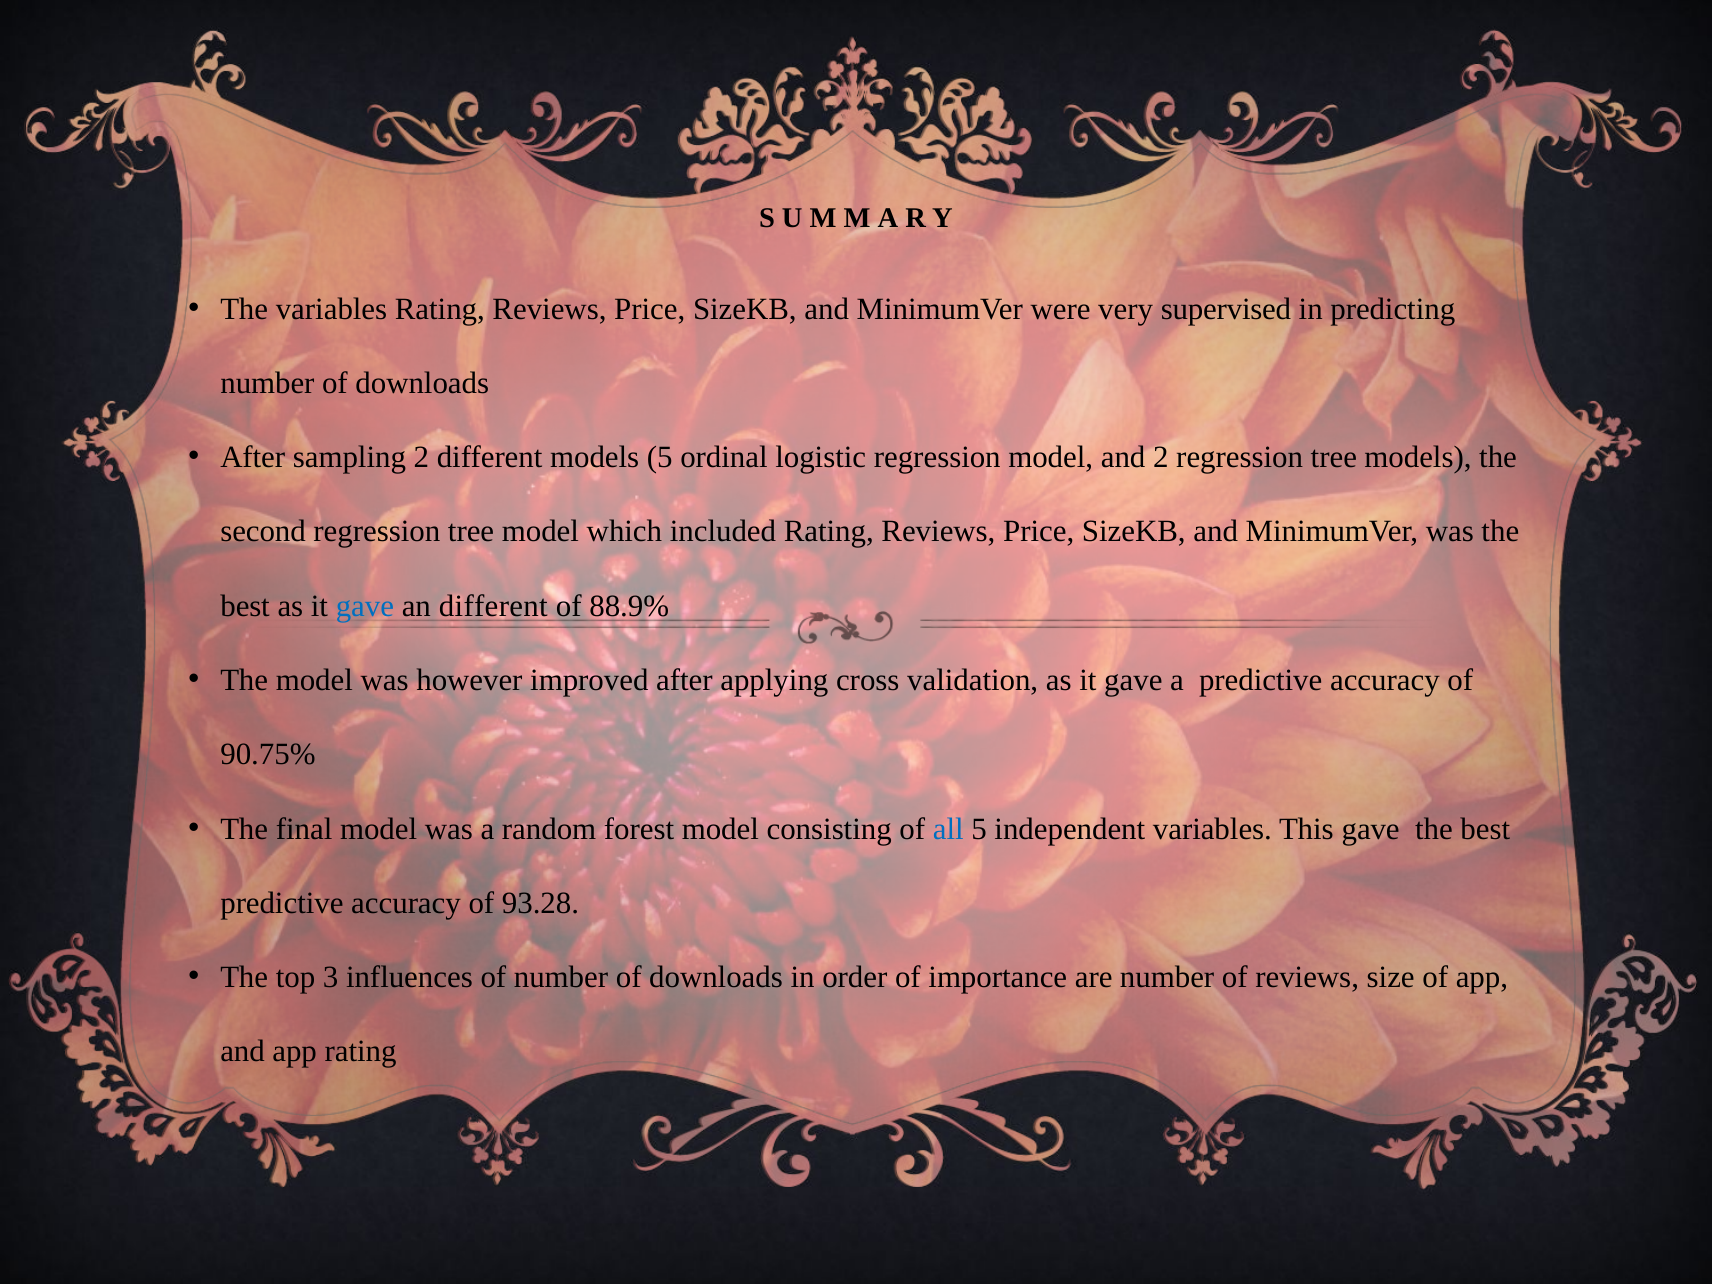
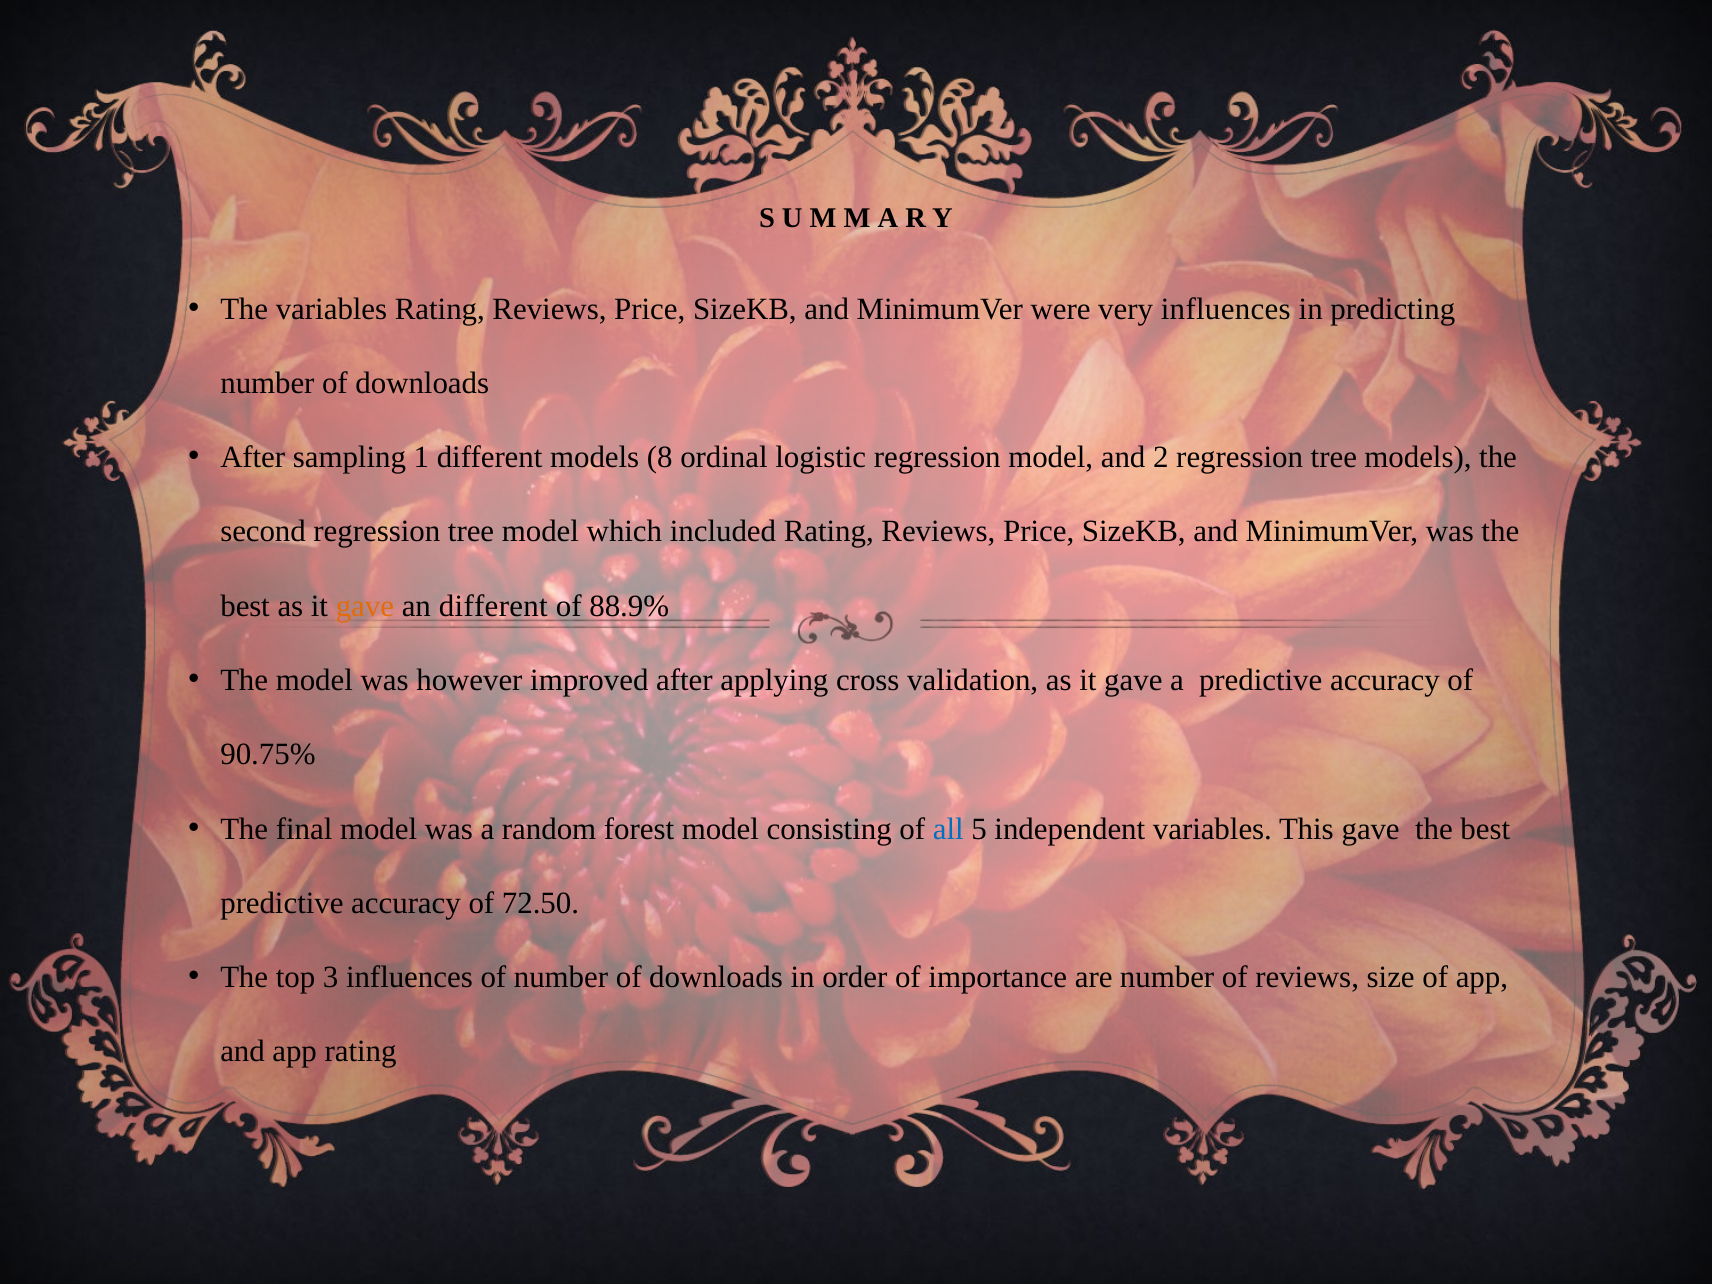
very supervised: supervised -> influences (1226, 309)
sampling 2: 2 -> 1 (421, 457)
models 5: 5 -> 8 (660, 457)
gave colour: blue -> orange (365, 606)
93.28: 93.28 -> 72.50 (541, 903)
